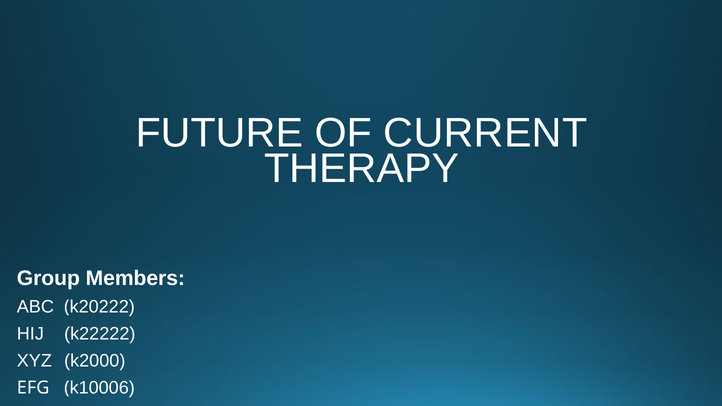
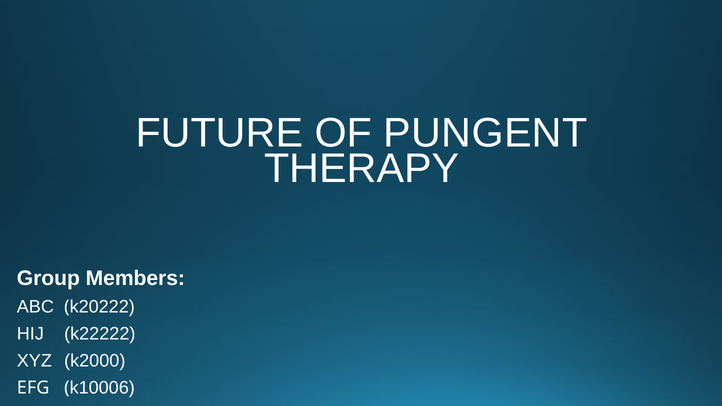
CURRENT: CURRENT -> PUNGENT (485, 133)
